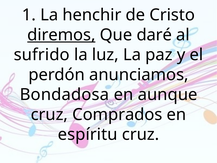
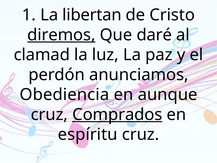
henchir: henchir -> libertan (92, 15)
sufrido: sufrido -> clamad (42, 55)
Bondadosa: Bondadosa -> Obediencia (64, 94)
Comprados underline: none -> present (117, 114)
